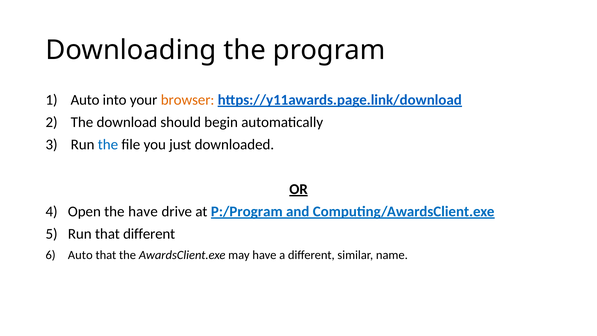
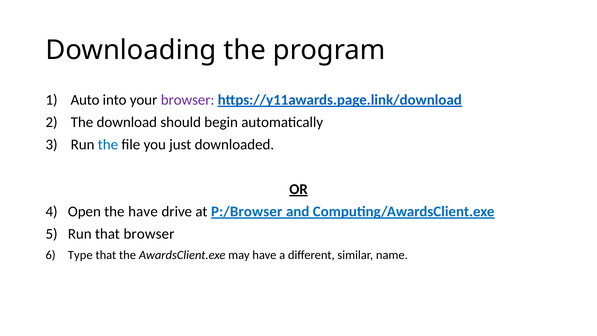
browser colour: orange -> purple (188, 100)
P:/Program: P:/Program -> P:/Browser (247, 212)
that different: different -> browser (149, 234)
Auto: Auto -> Type (80, 255)
